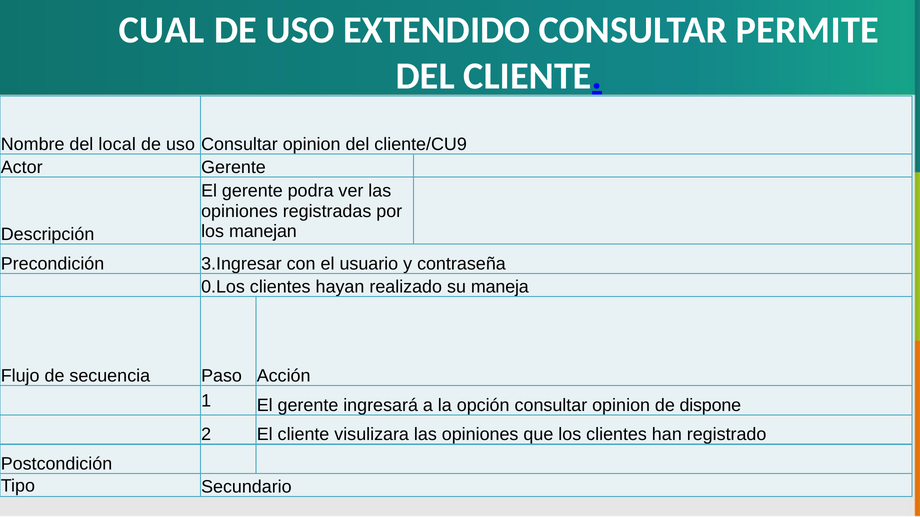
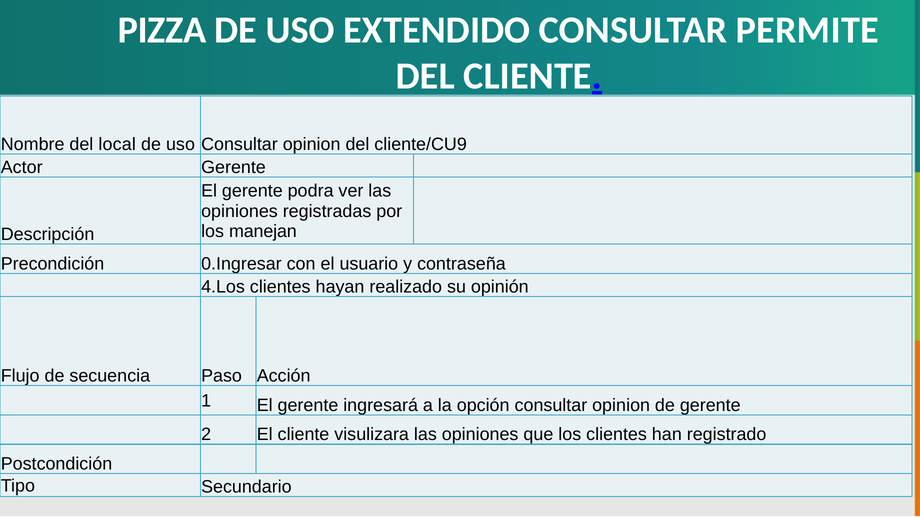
CUAL: CUAL -> PIZZA (162, 30)
3.Ingresar: 3.Ingresar -> 0.Ingresar (241, 264)
0.Los: 0.Los -> 4.Los (223, 287)
maneja: maneja -> opinión (500, 287)
de dispone: dispone -> gerente (710, 406)
